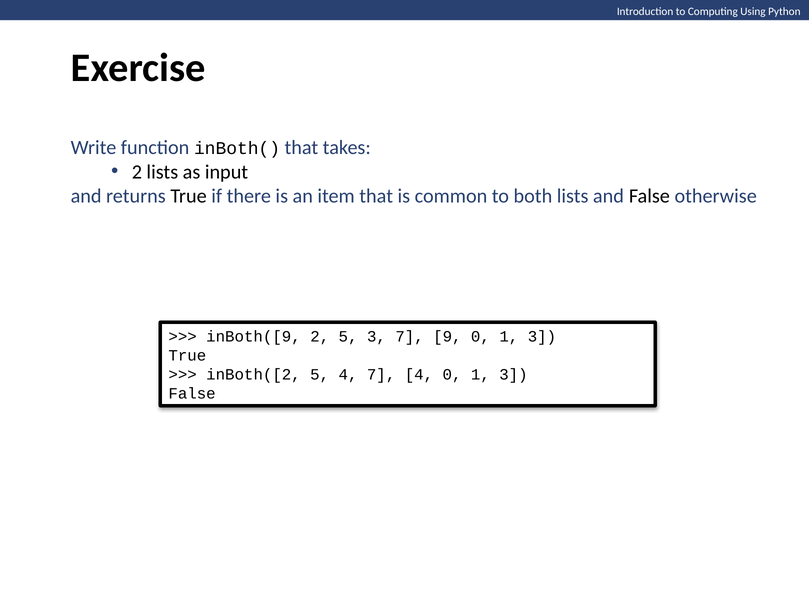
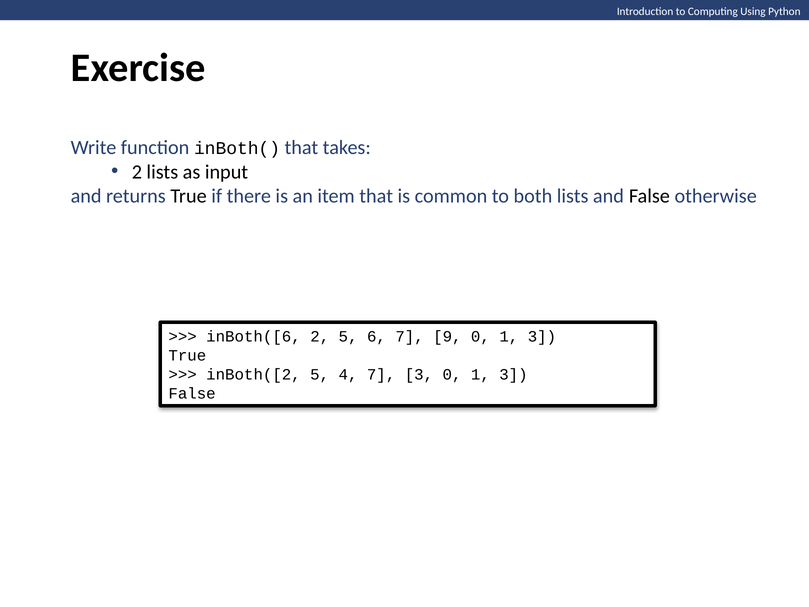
inBoth([9: inBoth([9 -> inBoth([6 (253, 336)
5 3: 3 -> 6 (376, 336)
7 4: 4 -> 3 (419, 374)
